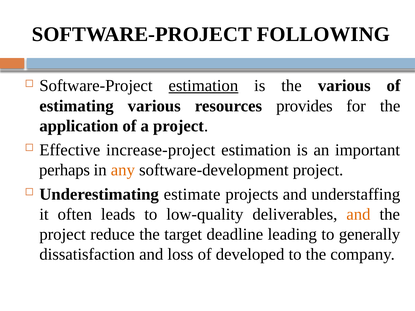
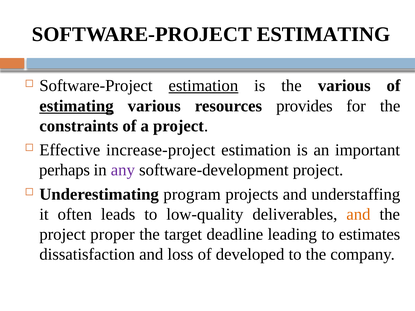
SOFTWARE-PROJECT FOLLOWING: FOLLOWING -> ESTIMATING (323, 34)
estimating underline: none -> present (76, 106)
application: application -> constraints (79, 126)
any colour: orange -> purple (123, 170)
estimate: estimate -> program (192, 194)
reduce: reduce -> proper (112, 235)
generally: generally -> estimates (370, 235)
